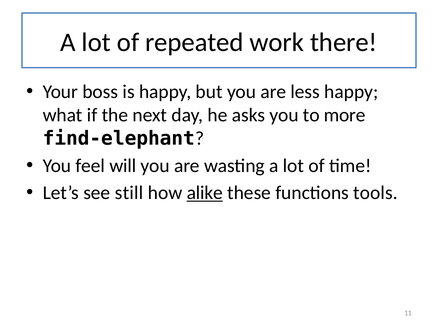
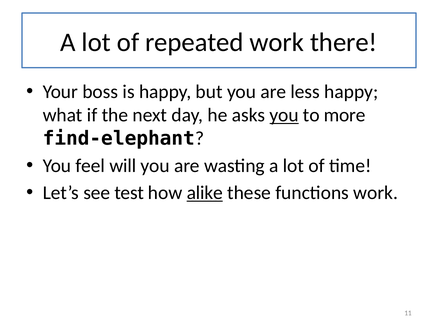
you underline: none -> present (284, 115)
still: still -> test (129, 193)
functions tools: tools -> work (376, 193)
